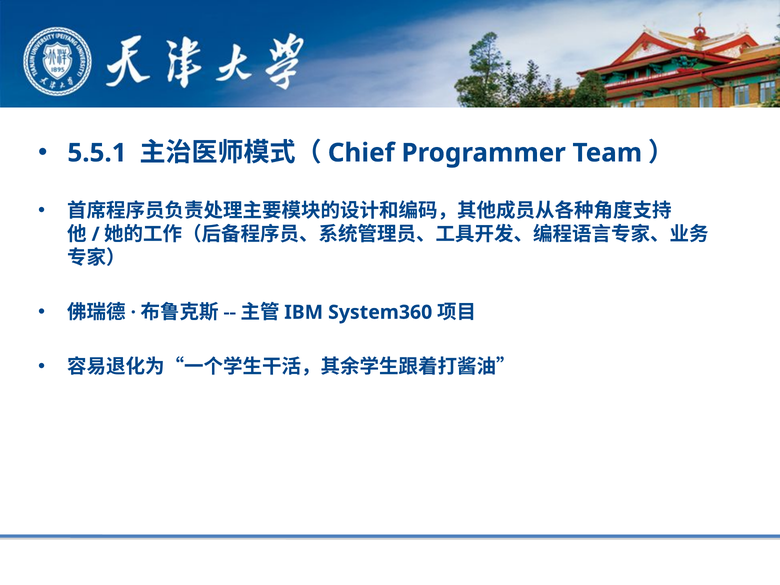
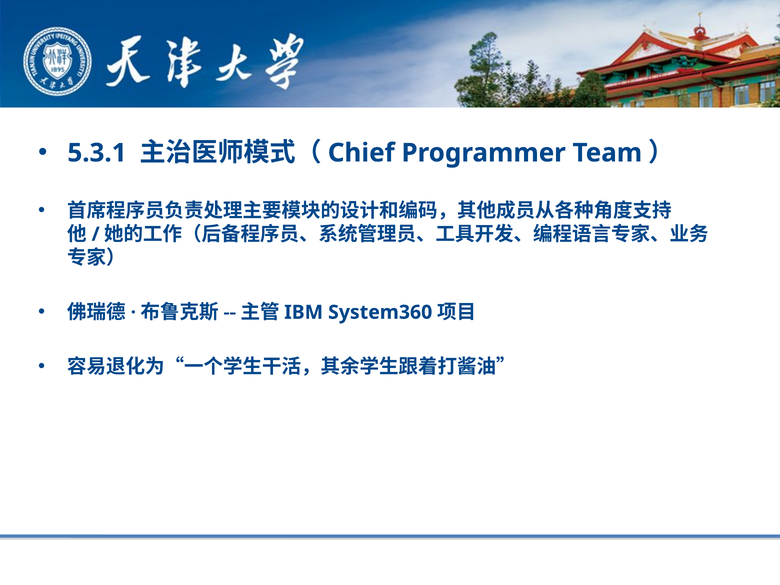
5.5.1: 5.5.1 -> 5.3.1 (97, 153)
